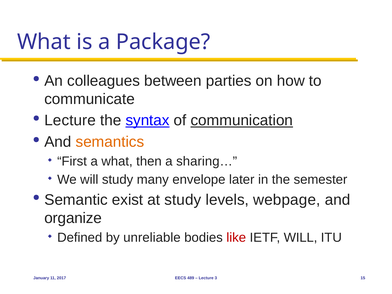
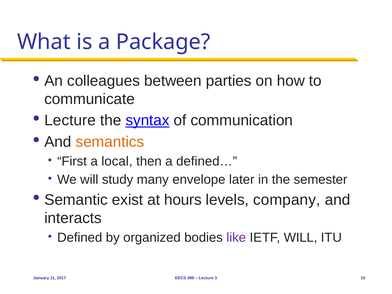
communication underline: present -> none (242, 120)
a what: what -> local (117, 161)
sharing…: sharing… -> defined… (207, 161)
at study: study -> hours (183, 200)
webpage: webpage -> company (287, 200)
organize: organize -> interacts (73, 218)
unreliable: unreliable -> organized (152, 238)
like colour: red -> purple (236, 238)
